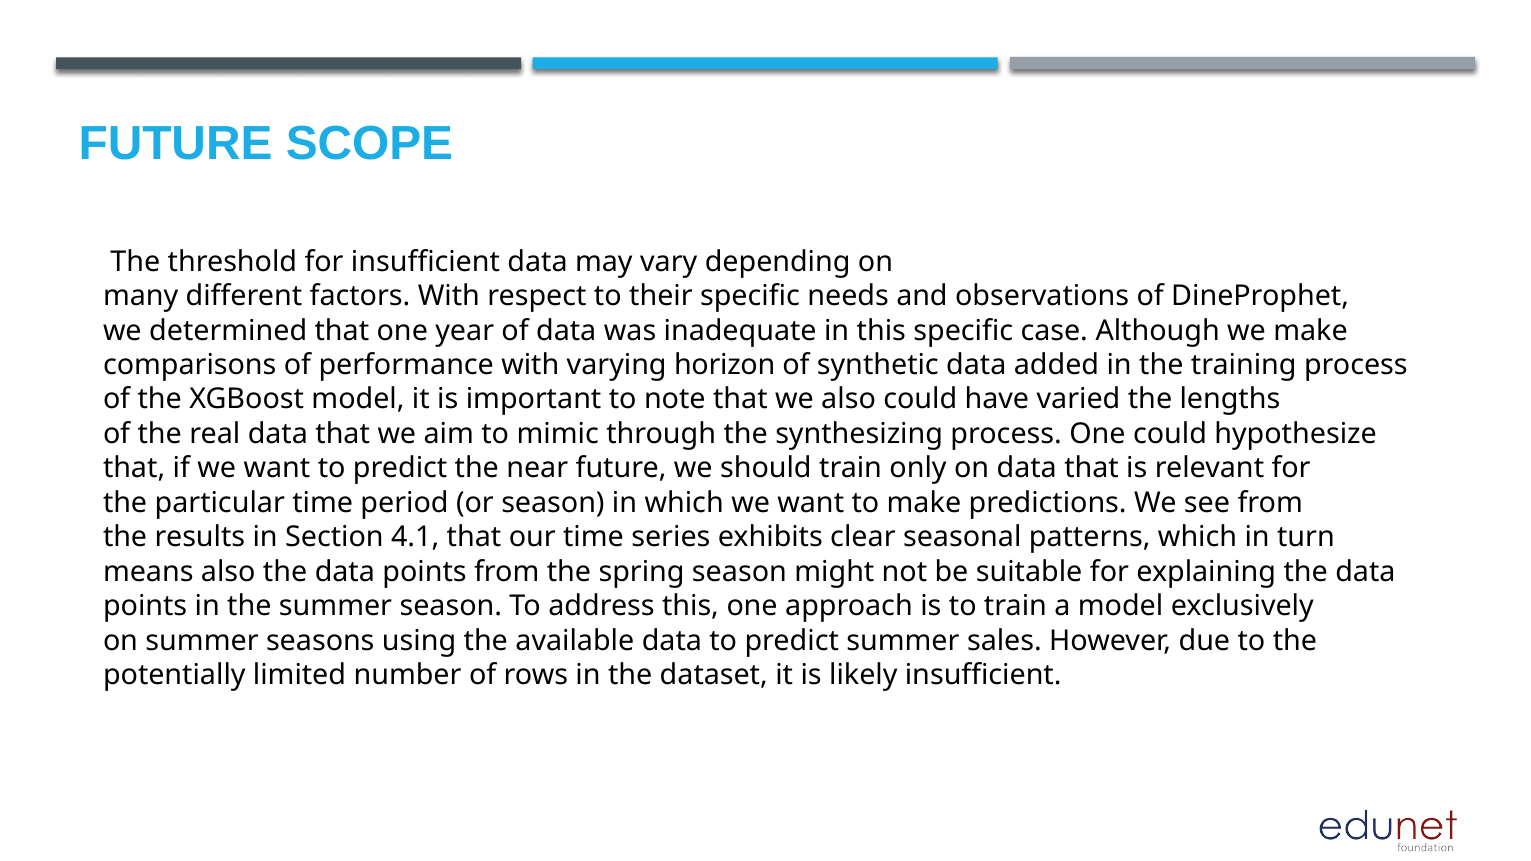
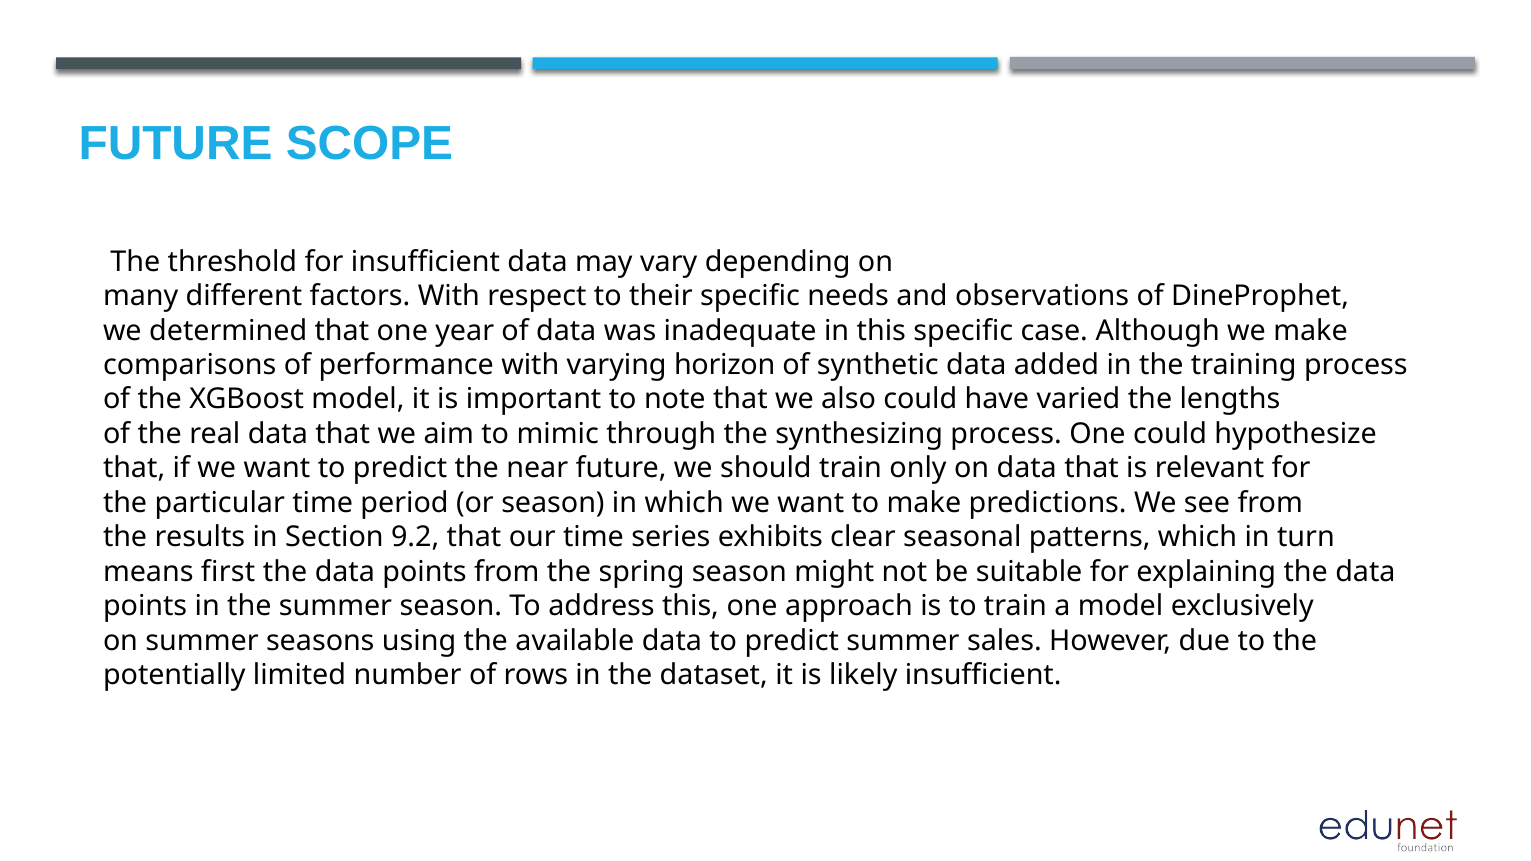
4.1: 4.1 -> 9.2 (415, 537)
means also: also -> first (228, 572)
